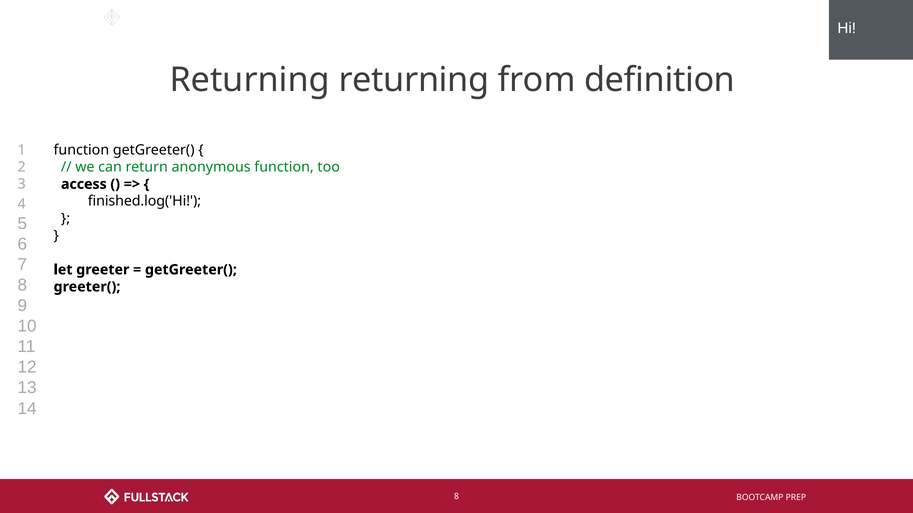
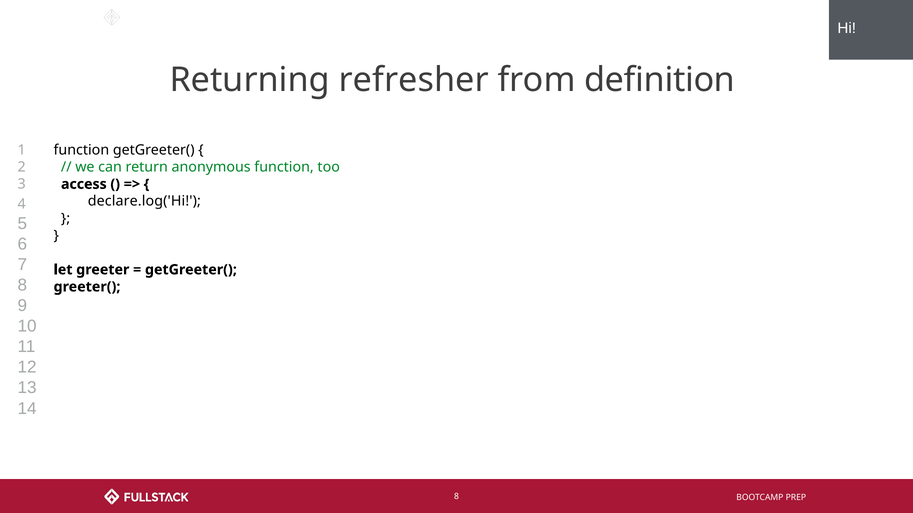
Returning returning: returning -> refresher (414, 80)
finished.log('Hi: finished.log('Hi -> declare.log('Hi (144, 201)
